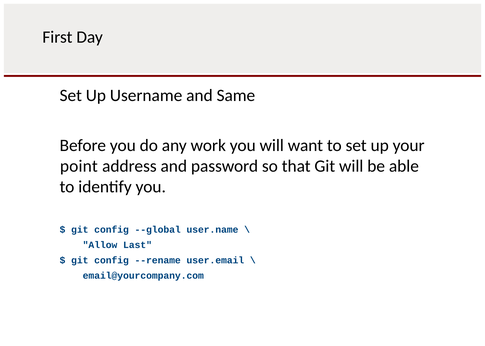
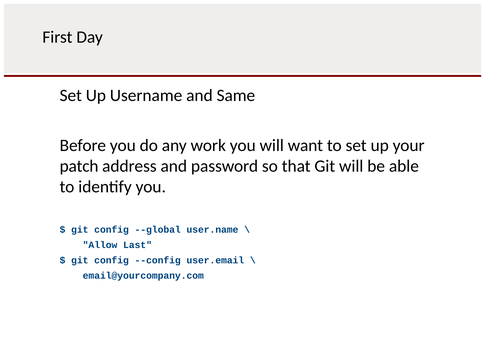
point: point -> patch (79, 166)
--rename: --rename -> --config (158, 261)
